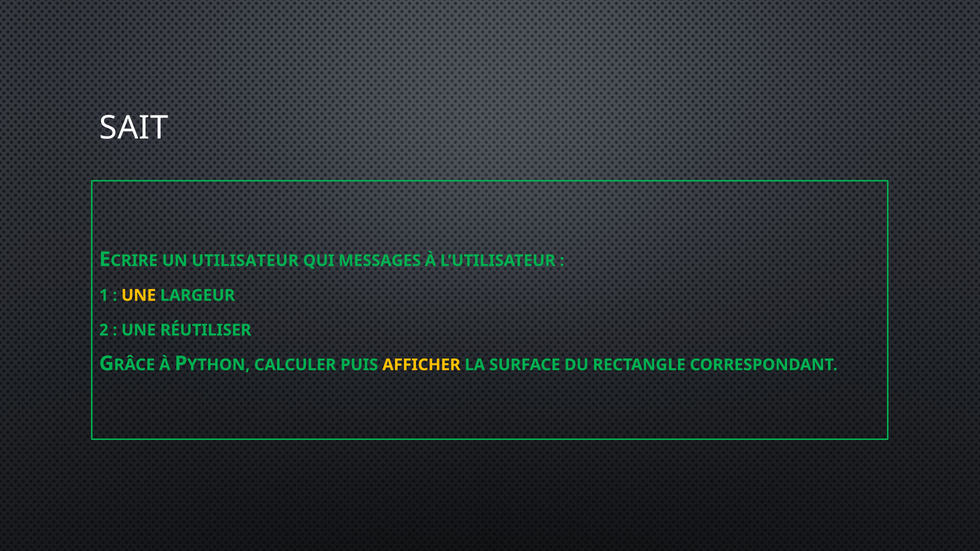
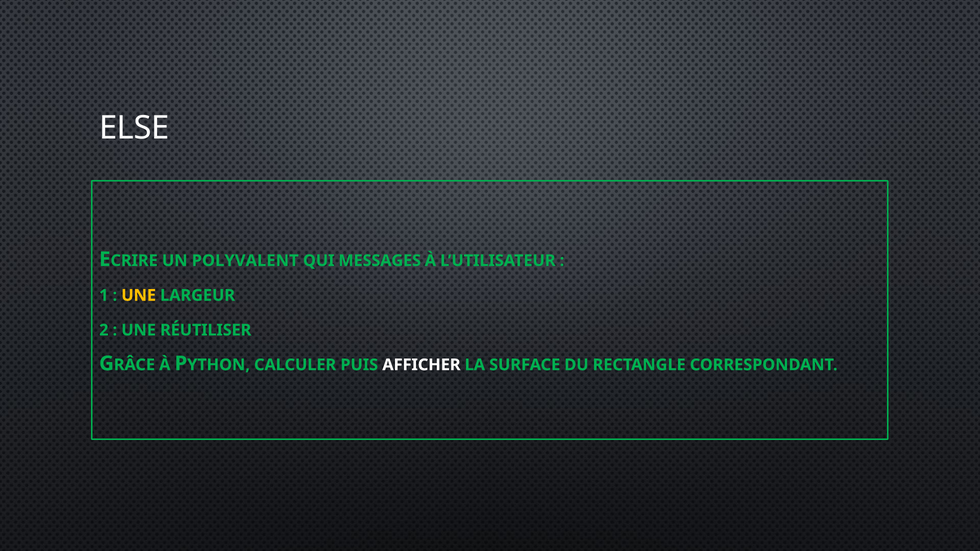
SAIT: SAIT -> ELSE (134, 128)
UTILISATEUR: UTILISATEUR -> POLYVALENT (245, 261)
AFFICHER colour: yellow -> white (421, 365)
